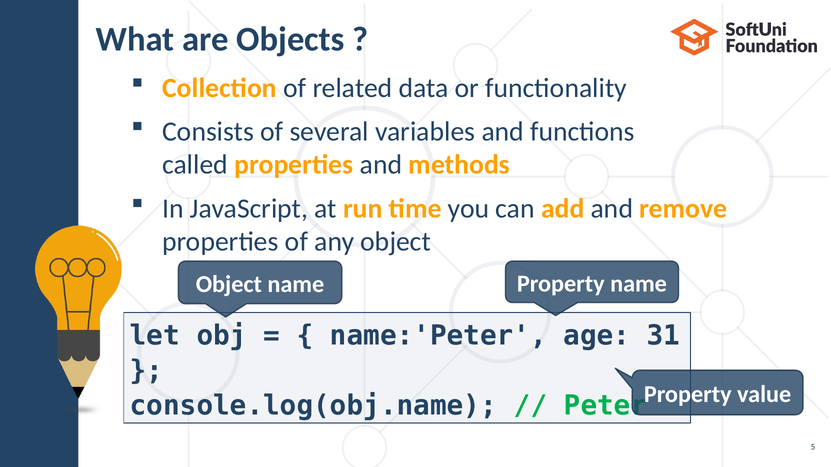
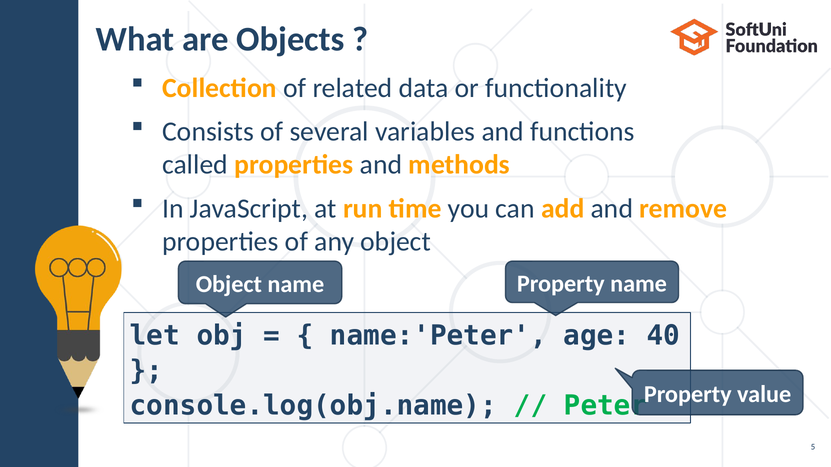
31: 31 -> 40 (663, 336)
